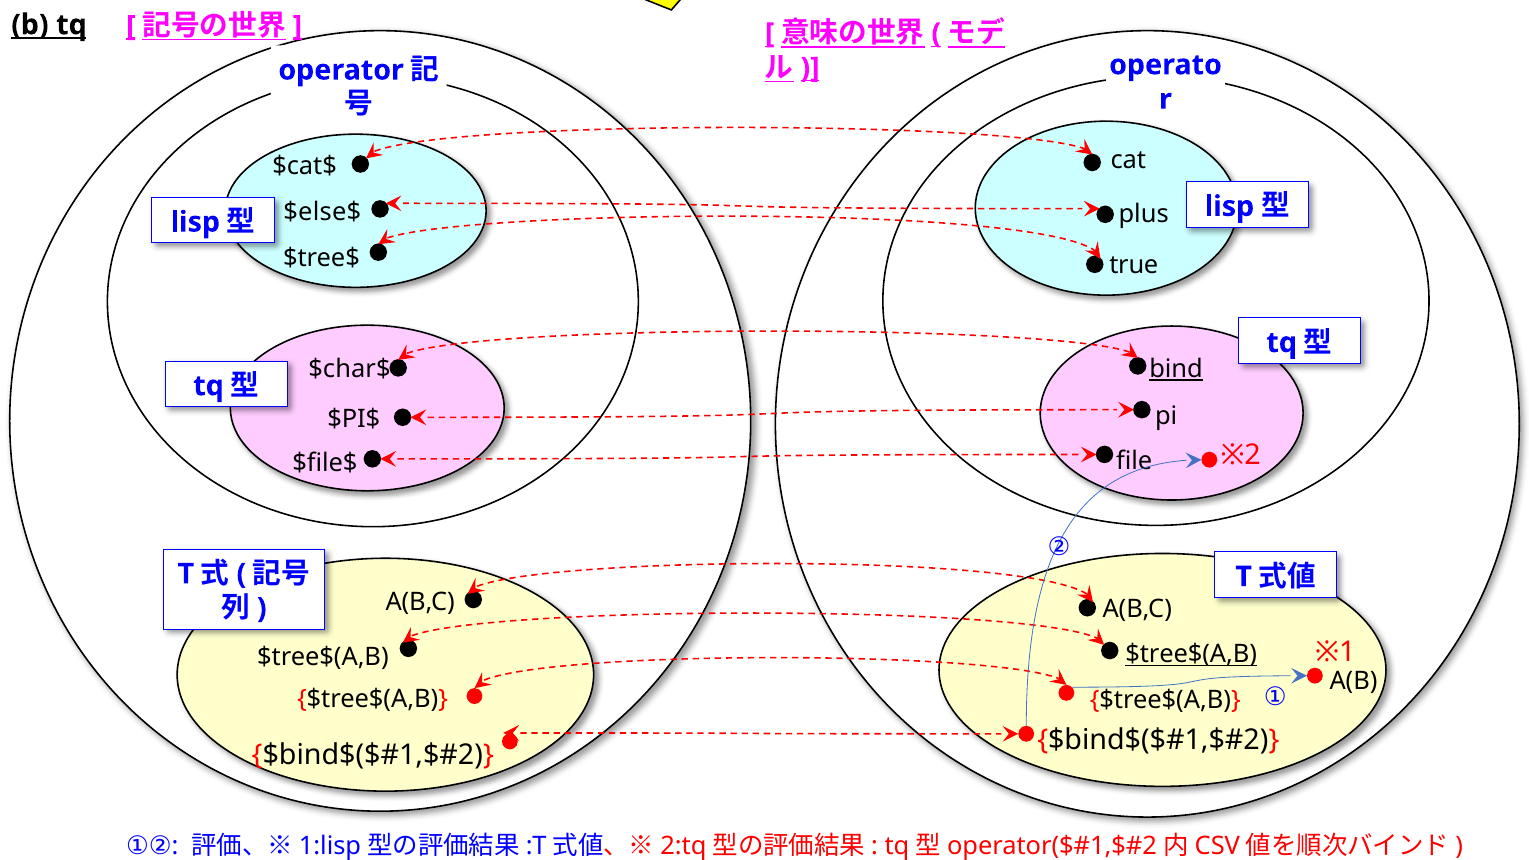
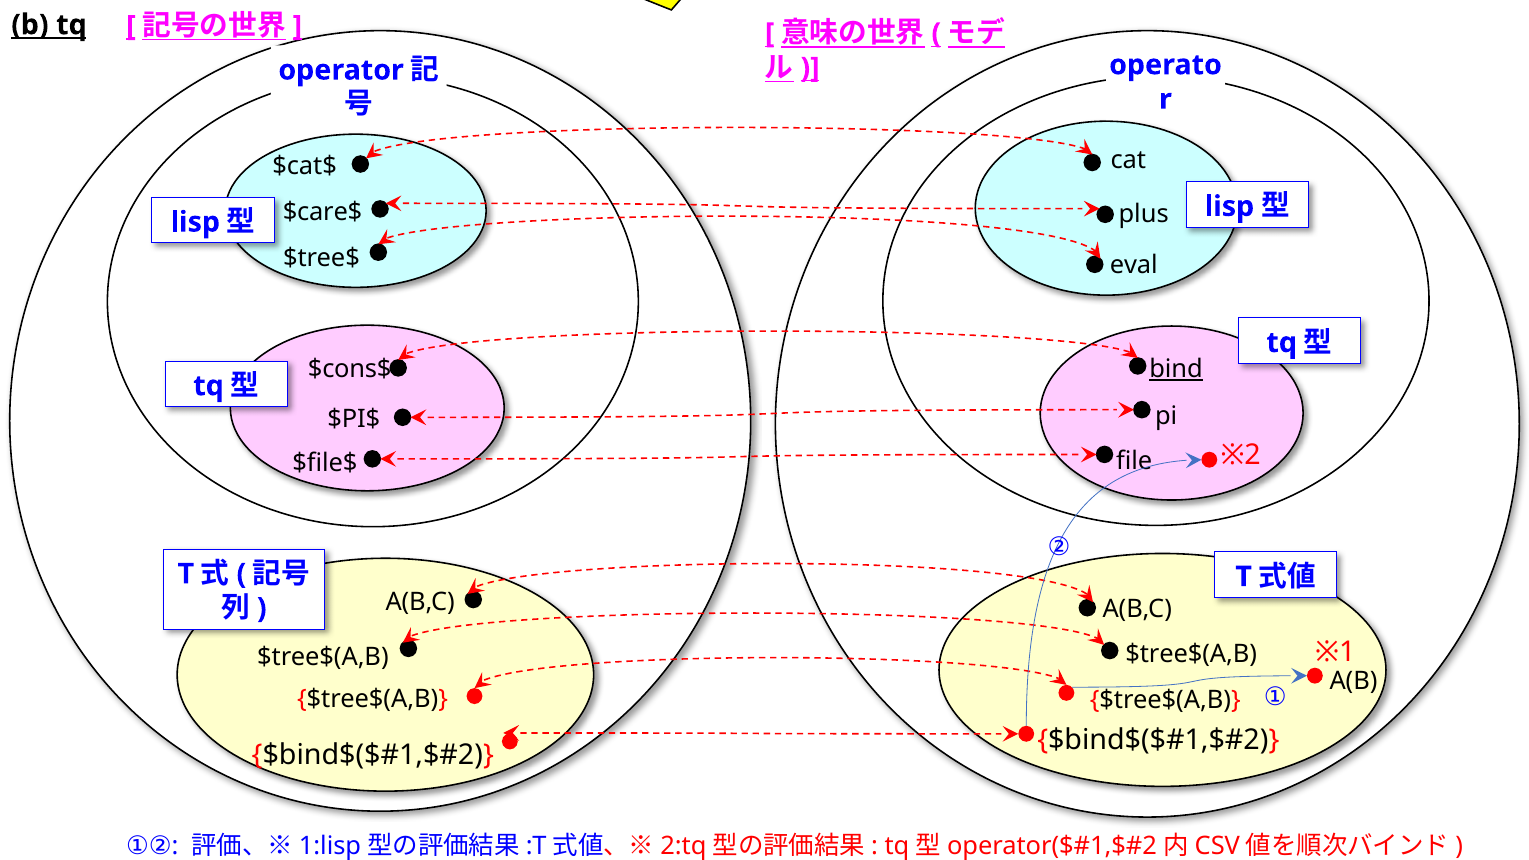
$else$: $else$ -> $care$ (323, 212)
true: true -> eval (1134, 265)
$char$: $char$ -> $cons$ (350, 369)
$tree$(A,B underline: present -> none (1191, 654)
